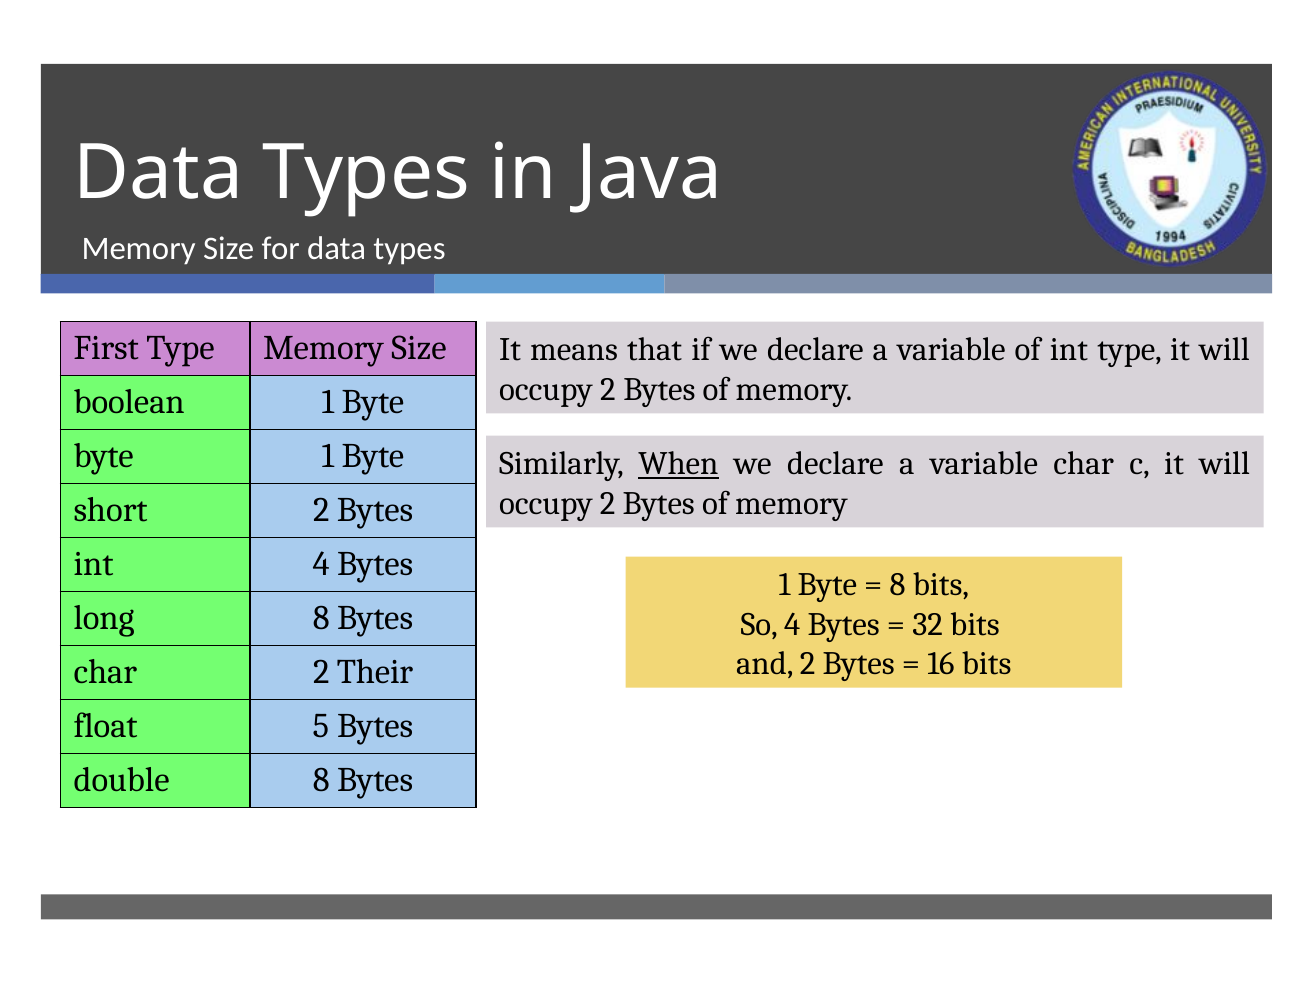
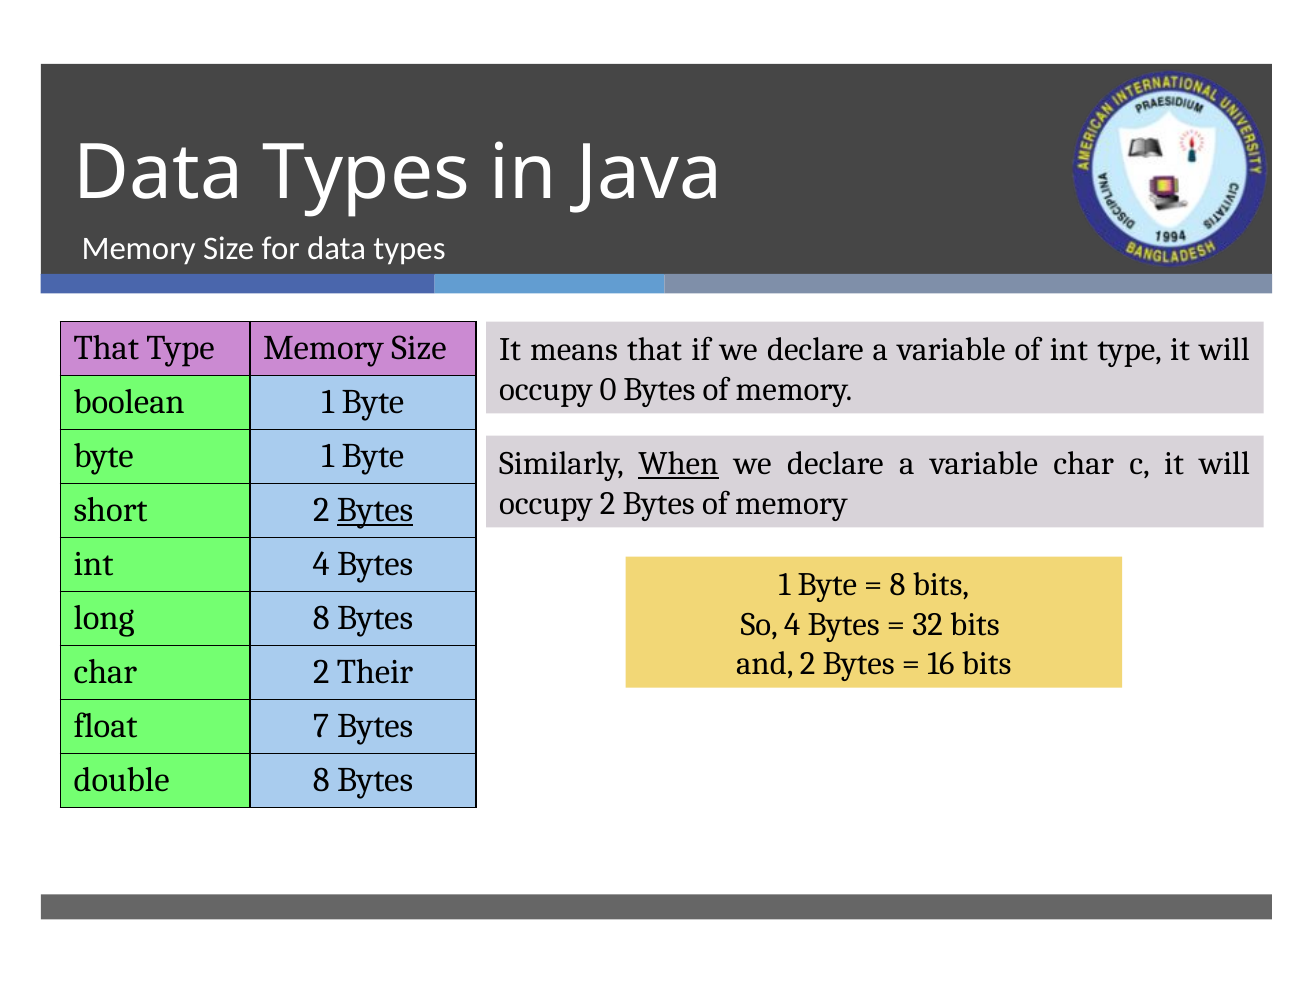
First: First -> That (106, 348)
2: 2 -> 0 (608, 389)
Bytes underline: none -> present (375, 510)
5: 5 -> 7 (321, 726)
